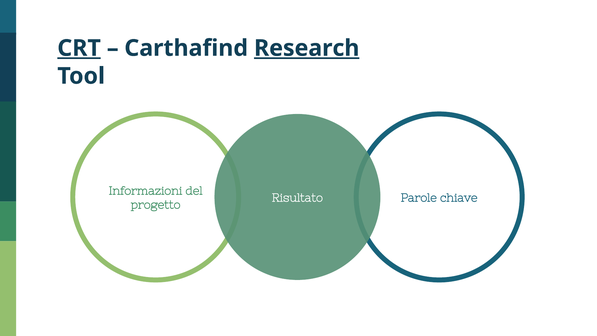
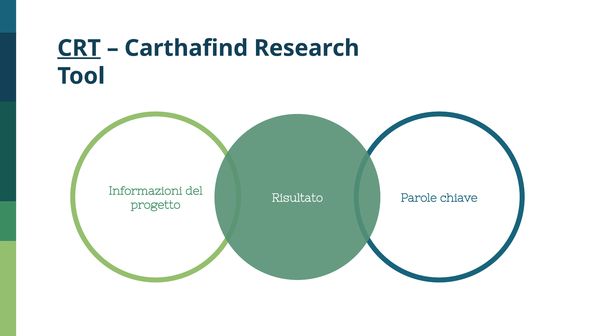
Research underline: present -> none (307, 48)
